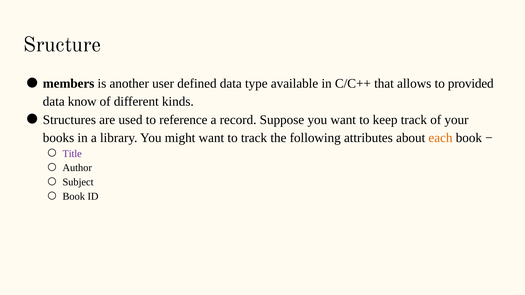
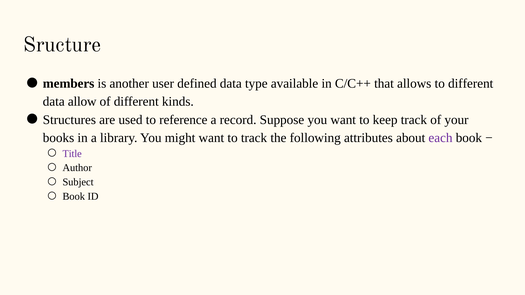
to provided: provided -> different (471, 84)
know: know -> allow (82, 102)
each colour: orange -> purple (440, 138)
